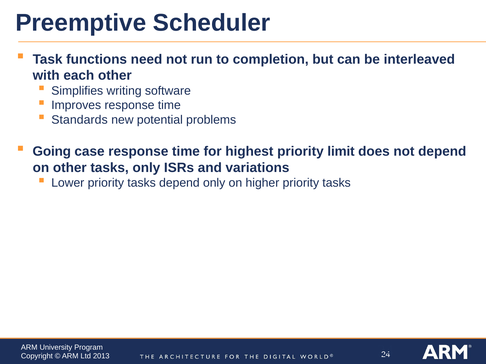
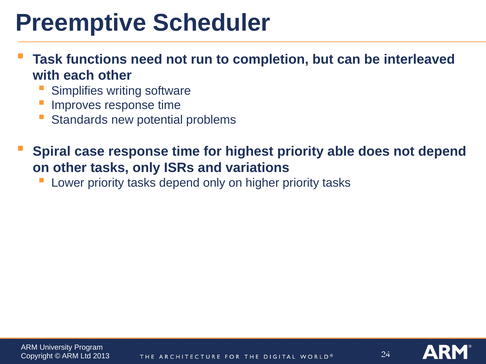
Going: Going -> Spiral (52, 152)
limit: limit -> able (341, 152)
